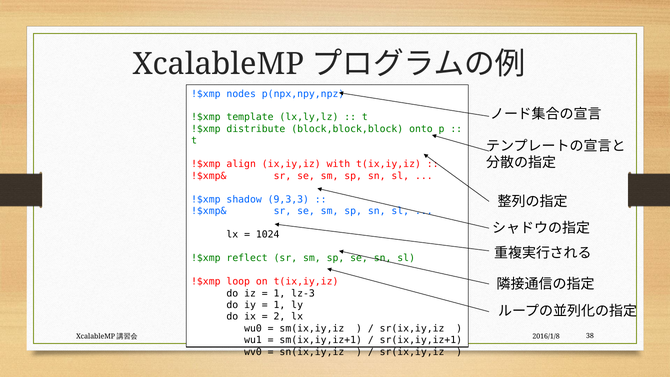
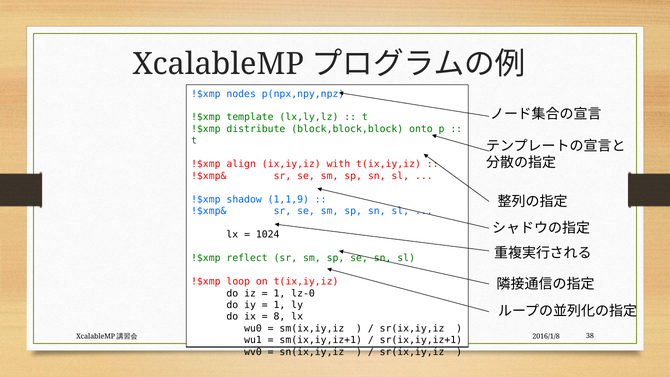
9,3,3: 9,3,3 -> 1,1,9 (288, 199)
lz-3: lz-3 -> lz-0 (303, 293)
2: 2 -> 8 (279, 317)
